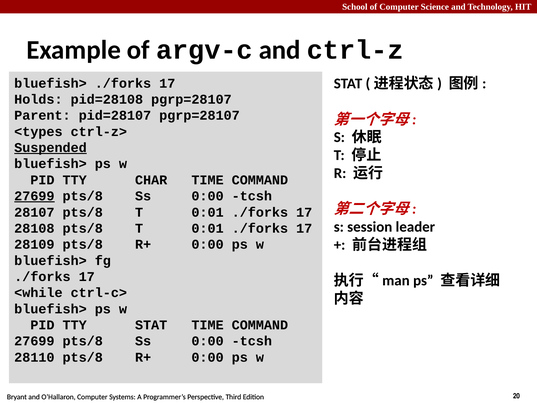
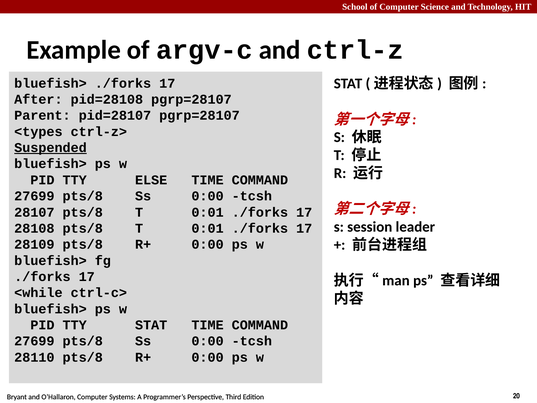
Holds: Holds -> After (38, 99)
CHAR: CHAR -> ELSE (151, 180)
27699 underline: present -> none (34, 196)
